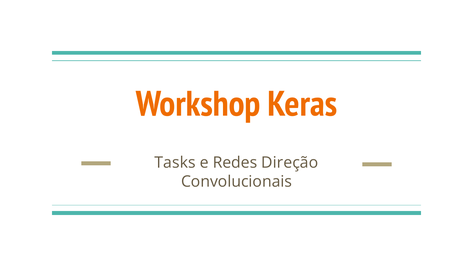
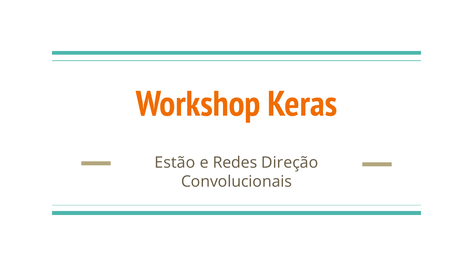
Tasks: Tasks -> Estão (175, 163)
